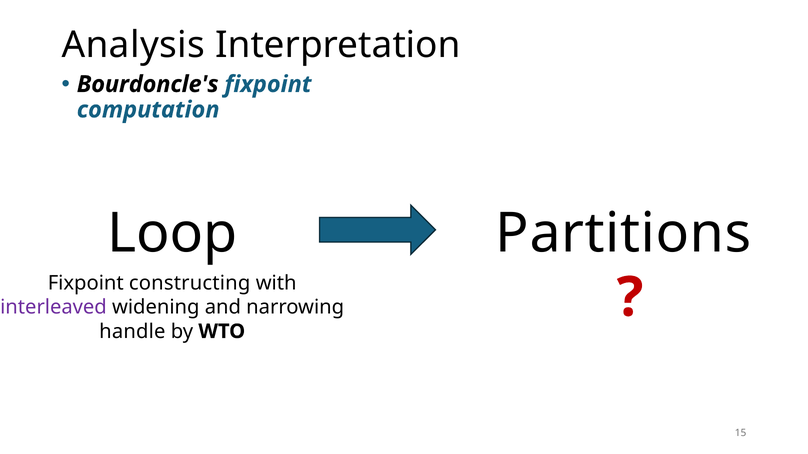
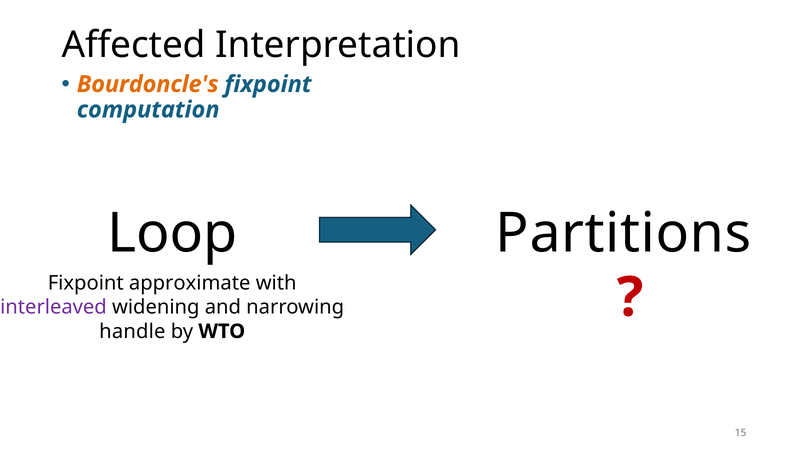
Analysis: Analysis -> Affected (134, 45)
Bourdoncle's colour: black -> orange (148, 84)
constructing: constructing -> approximate (190, 283)
